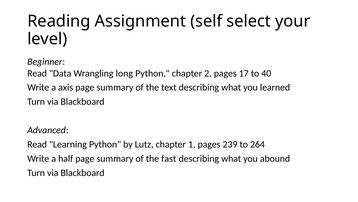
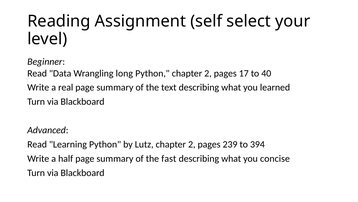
axis: axis -> real (66, 87)
Lutz chapter 1: 1 -> 2 (192, 144)
264: 264 -> 394 (257, 144)
abound: abound -> concise (275, 158)
